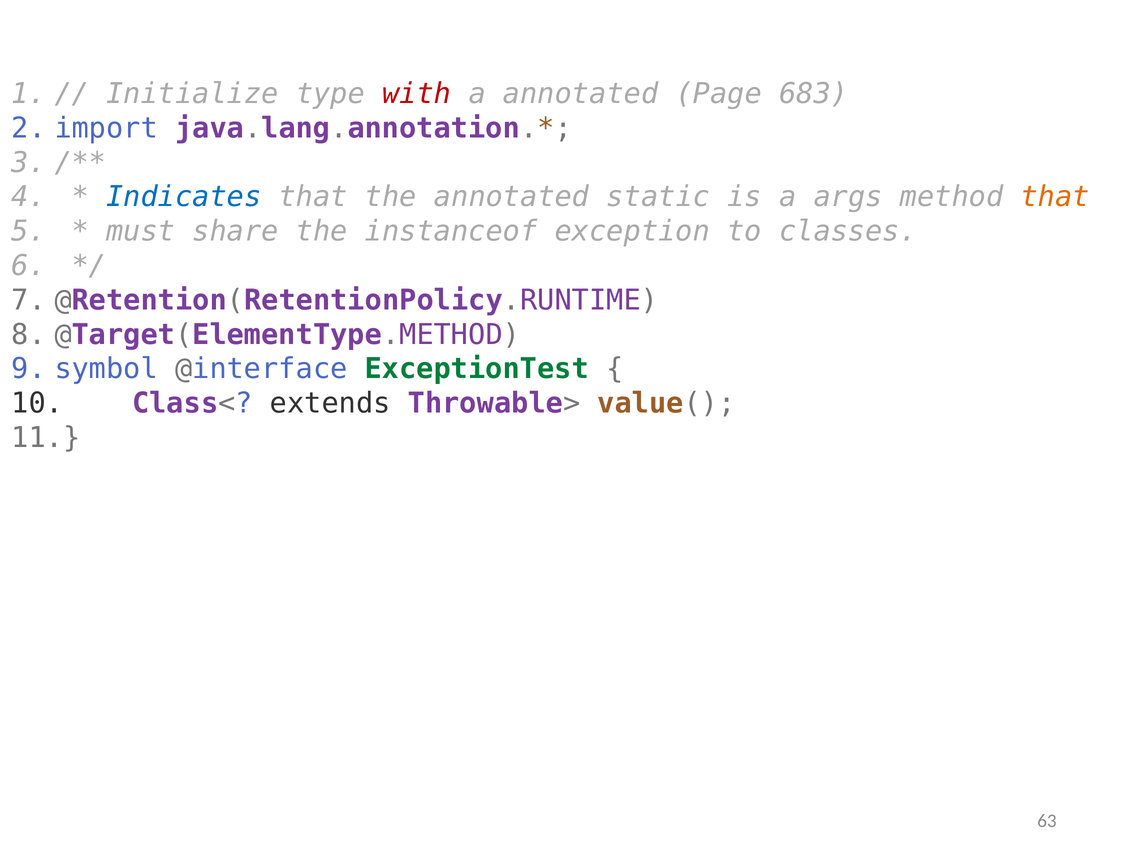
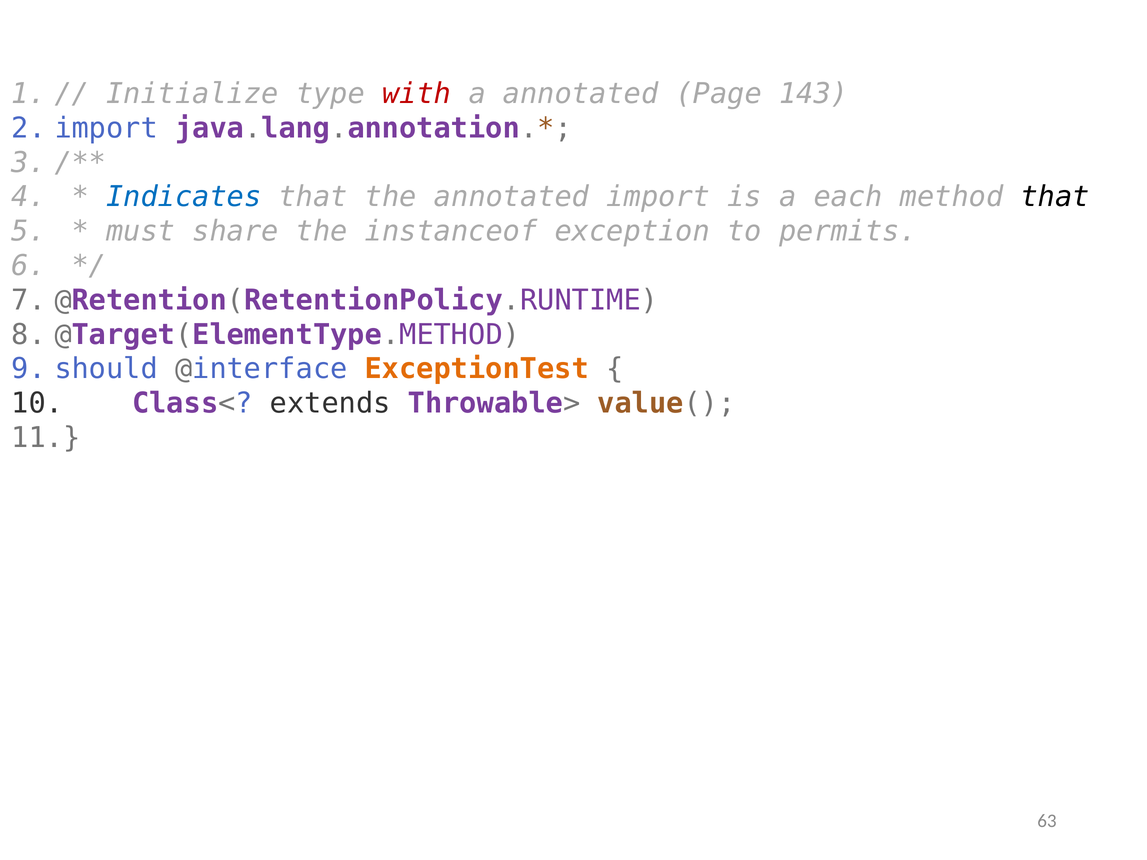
683: 683 -> 143 (814, 94)
annotated static: static -> import (658, 197)
args: args -> each (848, 197)
that colour: orange -> black (1055, 197)
classes: classes -> permits (848, 231)
symbol: symbol -> should (106, 369)
ExceptionTest colour: green -> orange (477, 369)
